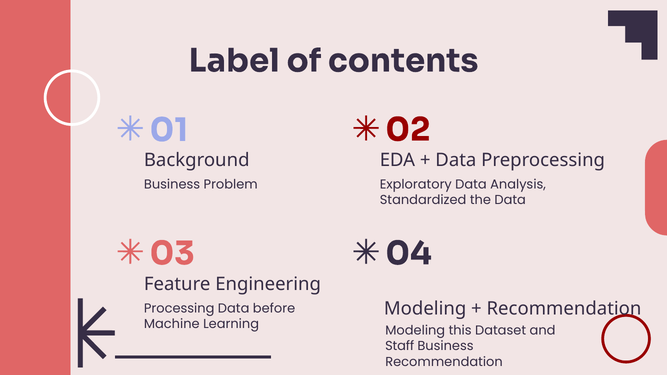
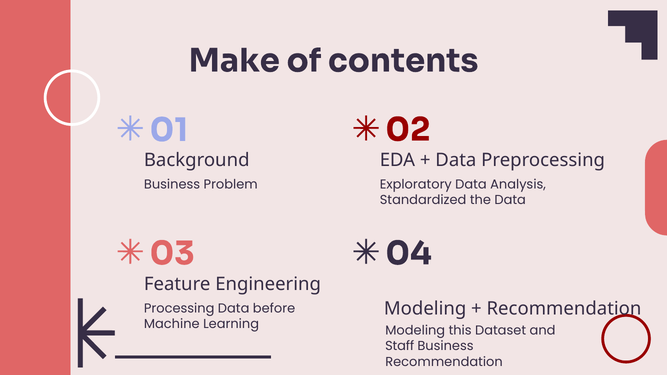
Label: Label -> Make (234, 61)
